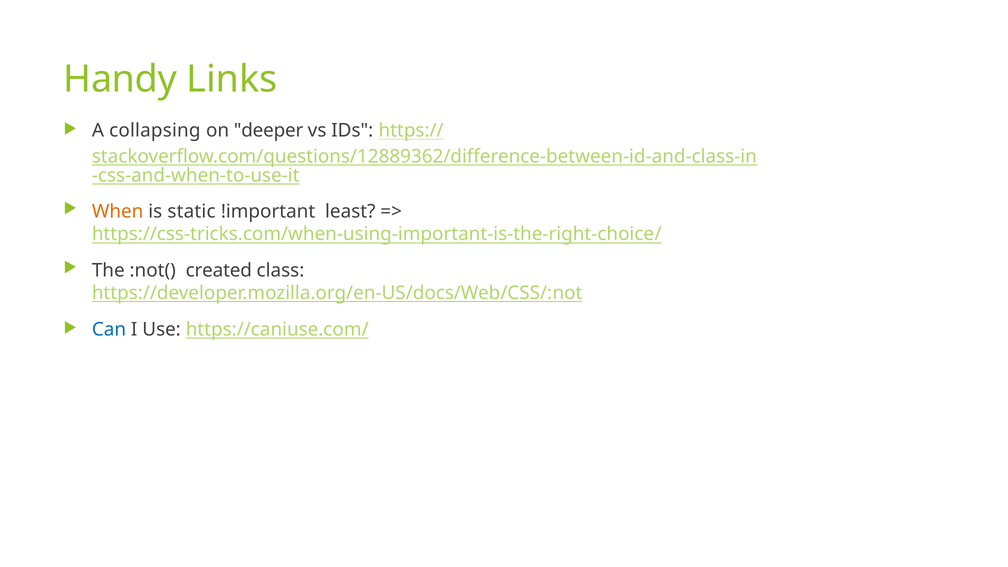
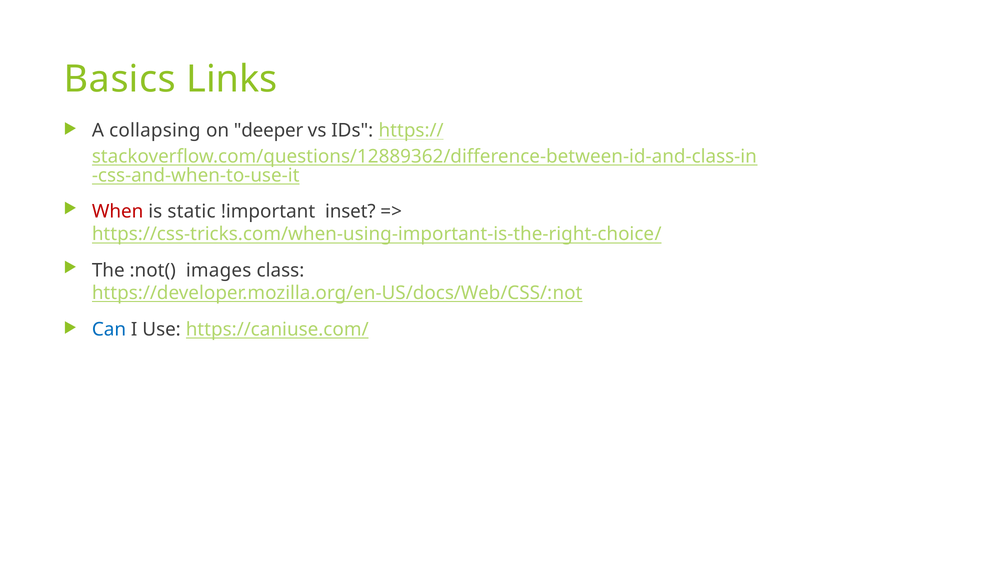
Handy: Handy -> Basics (120, 79)
When colour: orange -> red (118, 212)
least: least -> inset (350, 212)
created: created -> images (219, 270)
